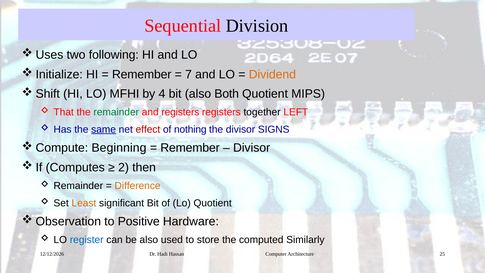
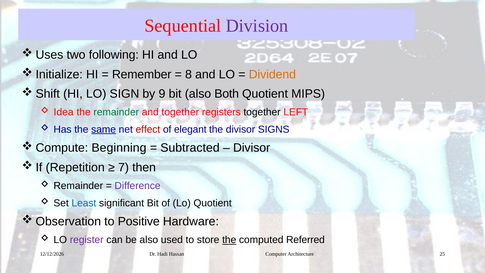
Division colour: black -> purple (257, 26)
7: 7 -> 8 (188, 74)
MFHI: MFHI -> SIGN (124, 94)
4: 4 -> 9 (162, 94)
That: That -> Idea (64, 112)
and registers: registers -> together (180, 112)
nothing: nothing -> elegant (190, 129)
Remember: Remember -> Subtracted (190, 148)
Computes: Computes -> Repetition (75, 167)
2: 2 -> 7 (124, 167)
Difference colour: orange -> purple (138, 186)
Least colour: orange -> blue (84, 203)
register colour: blue -> purple (87, 240)
the underline: none -> present (229, 240)
Similarly: Similarly -> Referred (305, 240)
